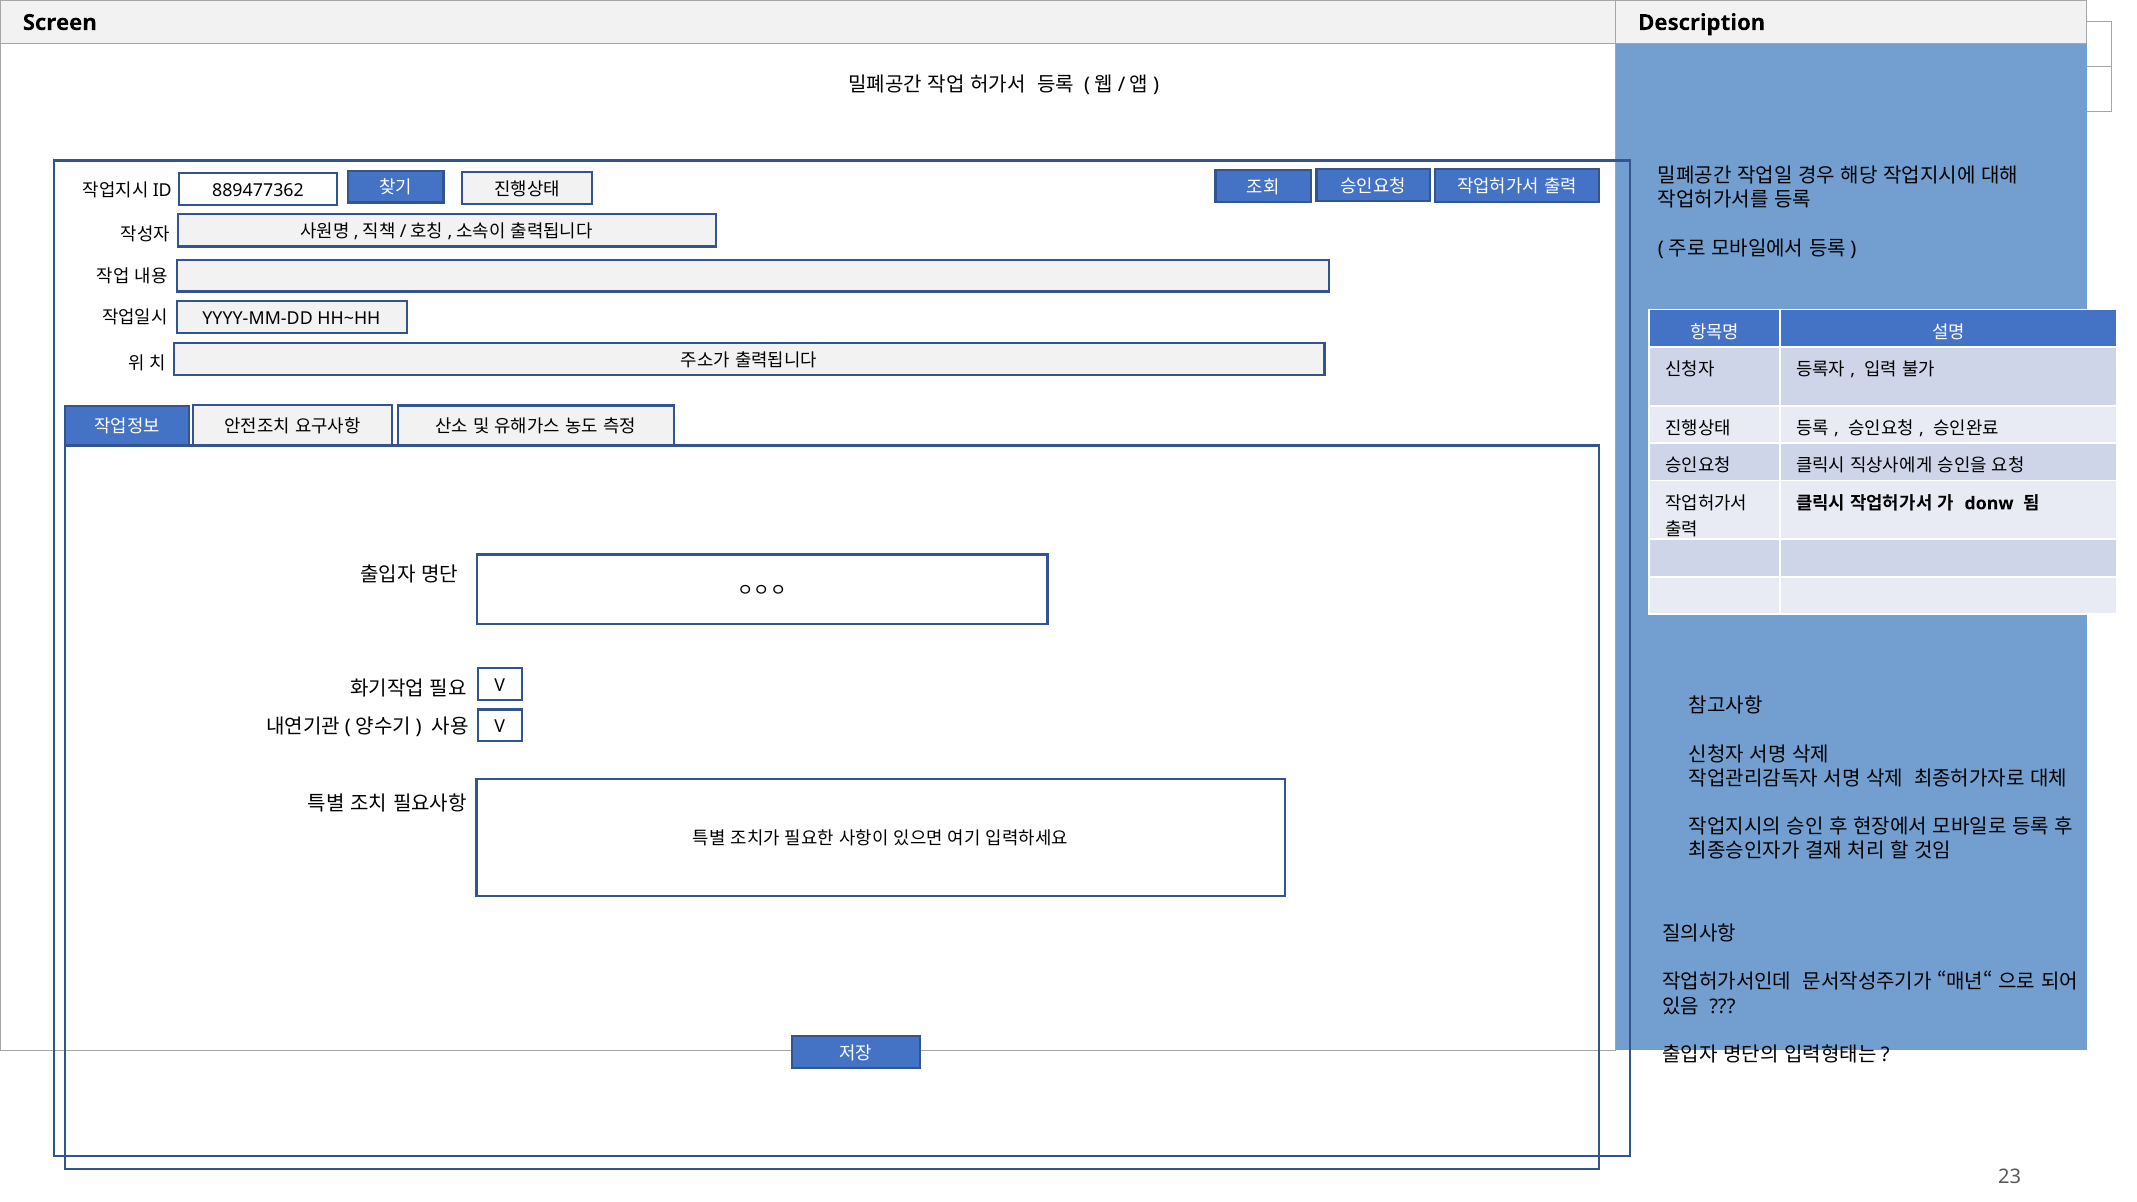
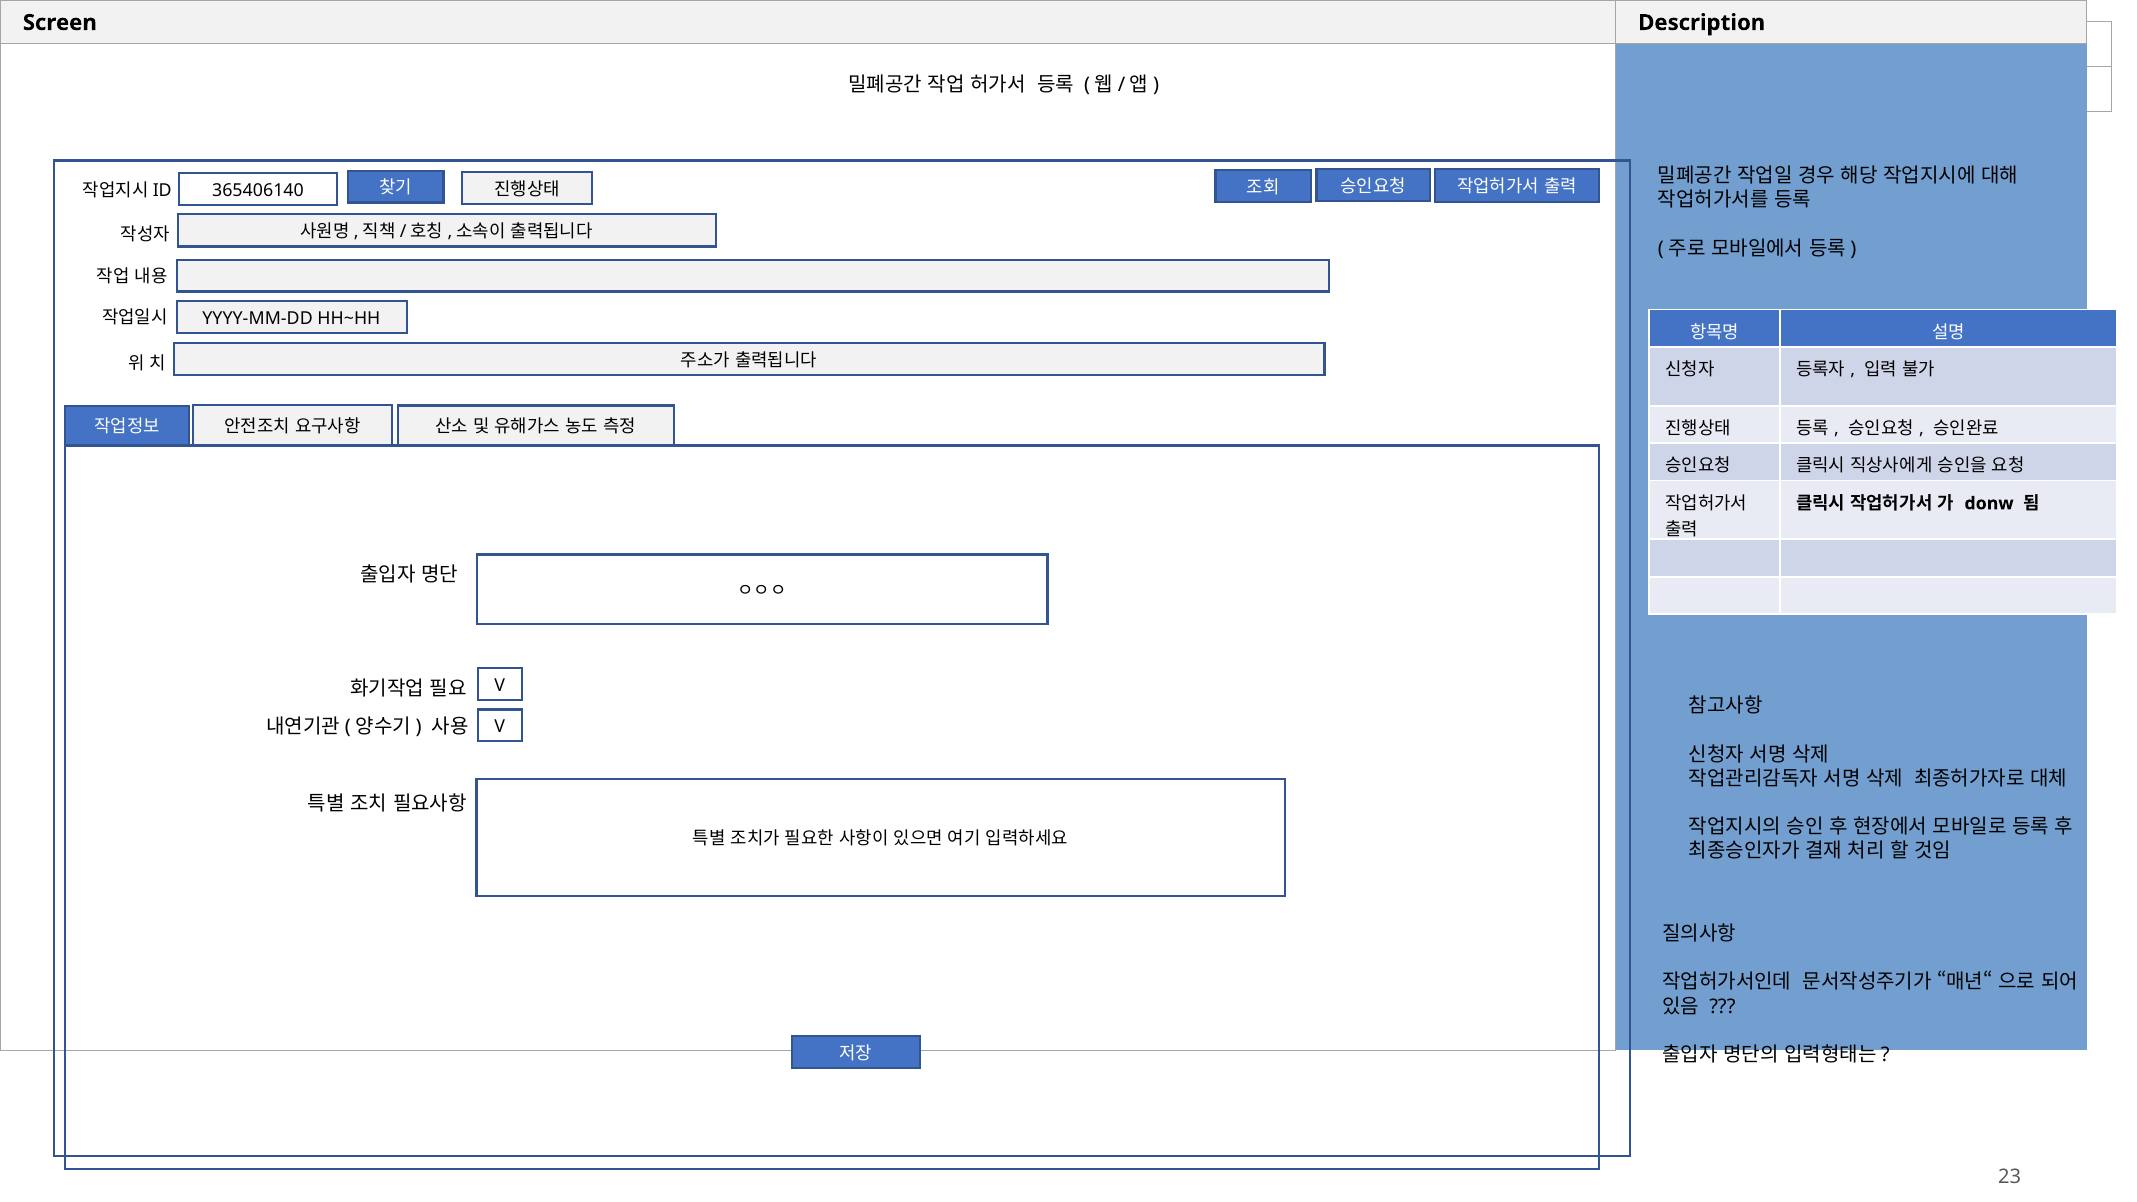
889477362: 889477362 -> 365406140 (258, 190)
